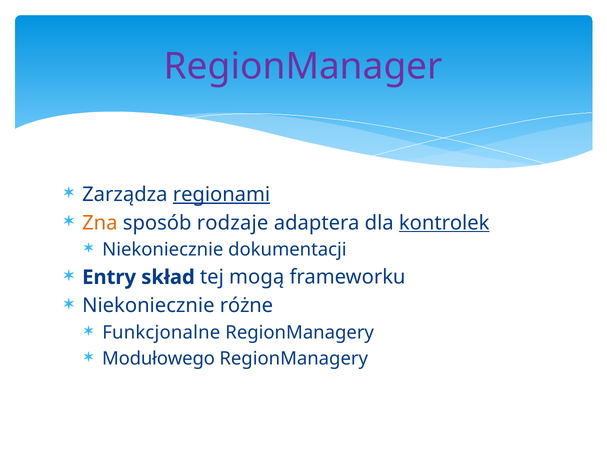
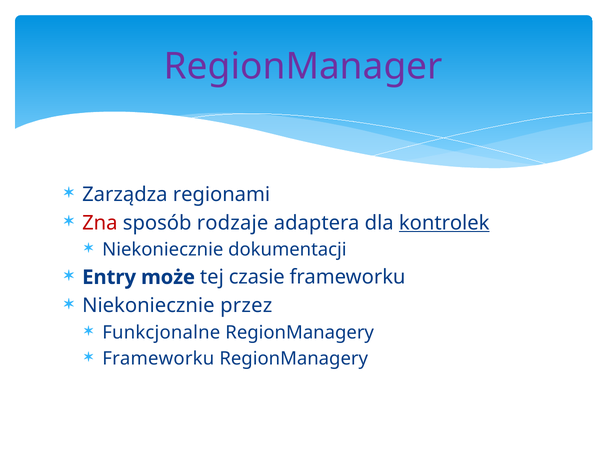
regionami underline: present -> none (221, 194)
Zna colour: orange -> red (100, 223)
skład: skład -> może (168, 277)
mogą: mogą -> czasie (257, 277)
różne: różne -> przez (246, 305)
Modułowego: Modułowego -> Frameworku (158, 358)
